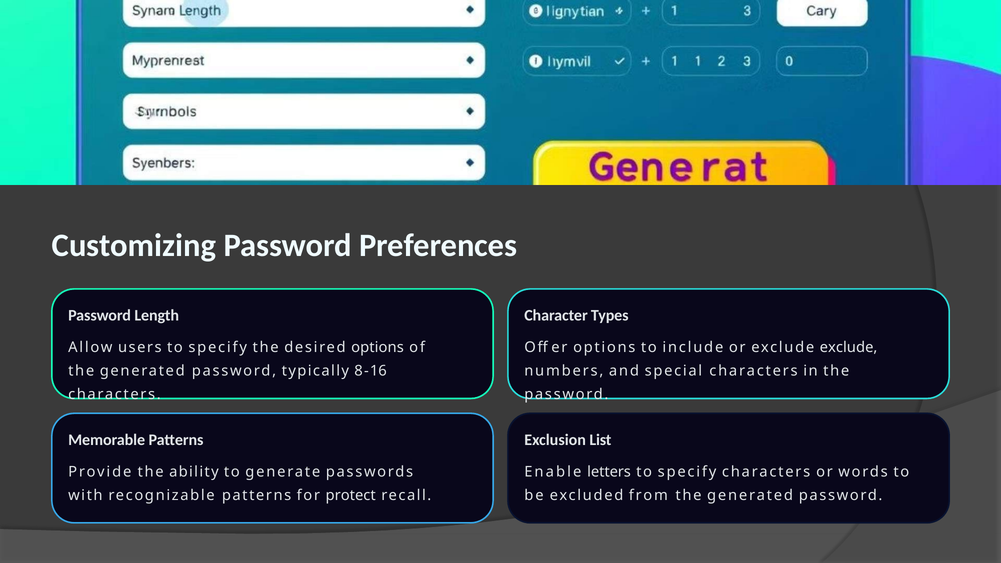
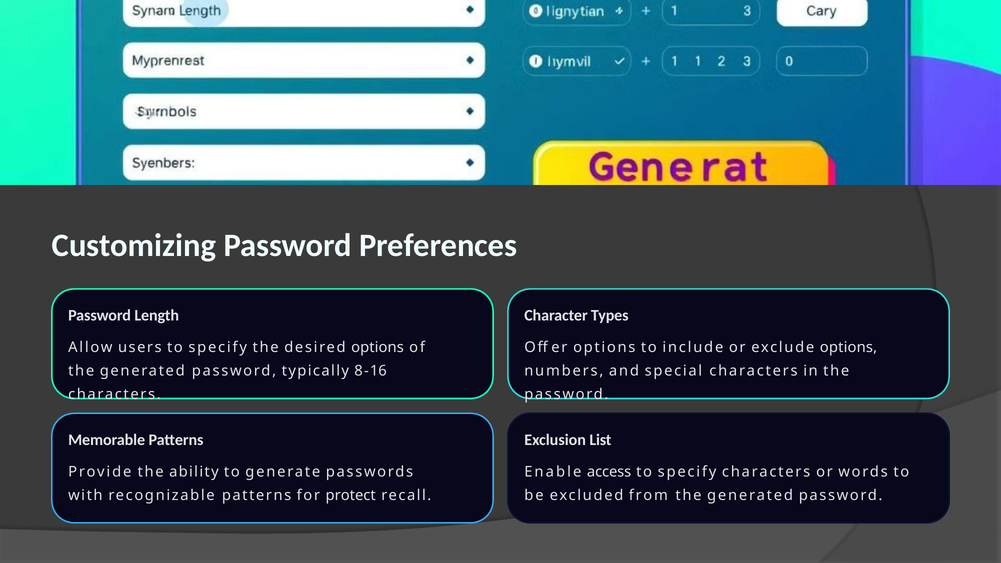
exclude exclude: exclude -> options (849, 347)
letters: letters -> access (609, 472)
